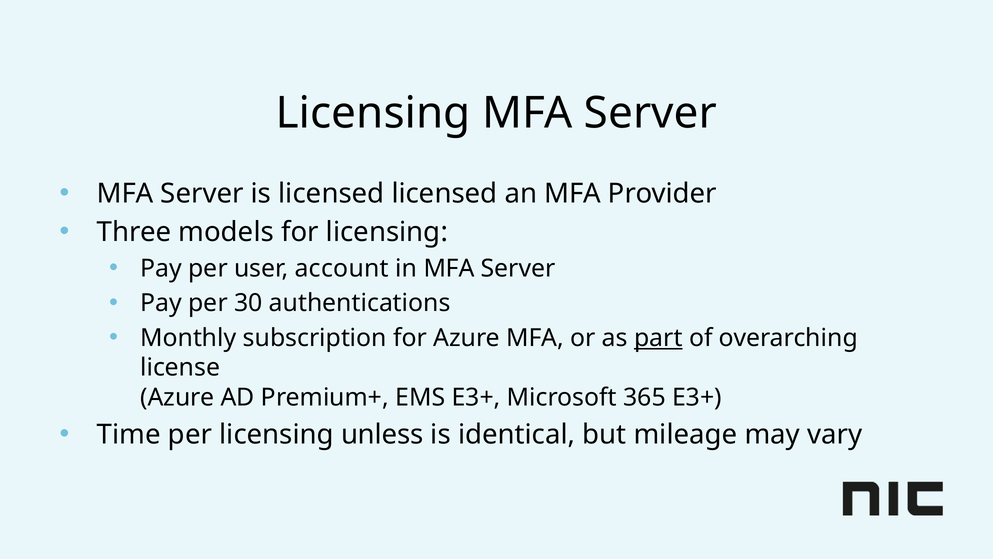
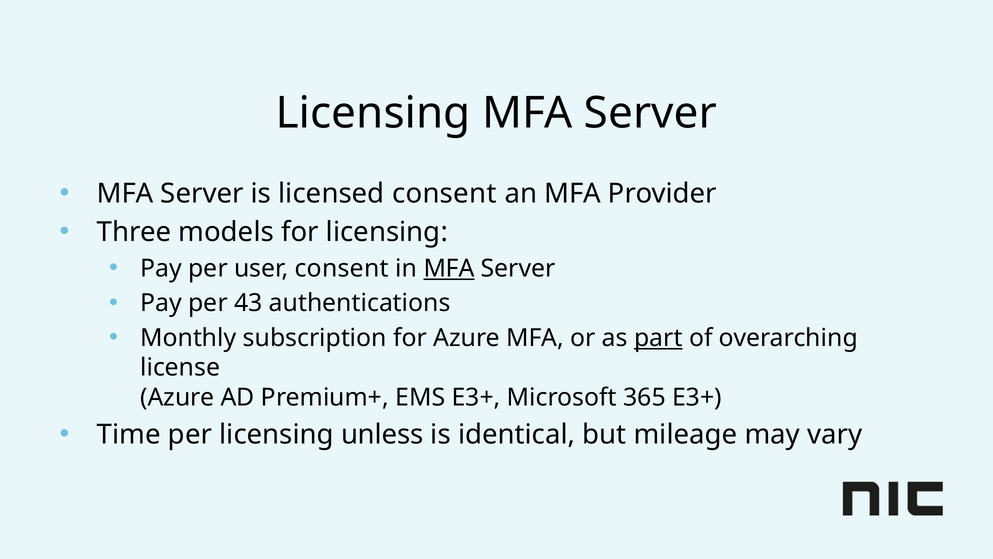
licensed licensed: licensed -> consent (444, 193)
user account: account -> consent (342, 268)
MFA underline: none -> present (449, 268)
30: 30 -> 43 (248, 303)
